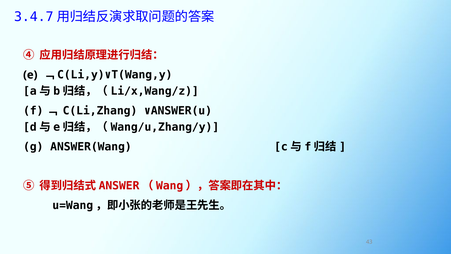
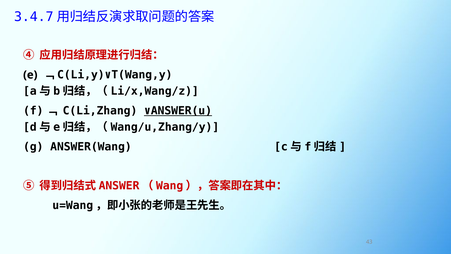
∨ANSWER(u underline: none -> present (178, 111)
